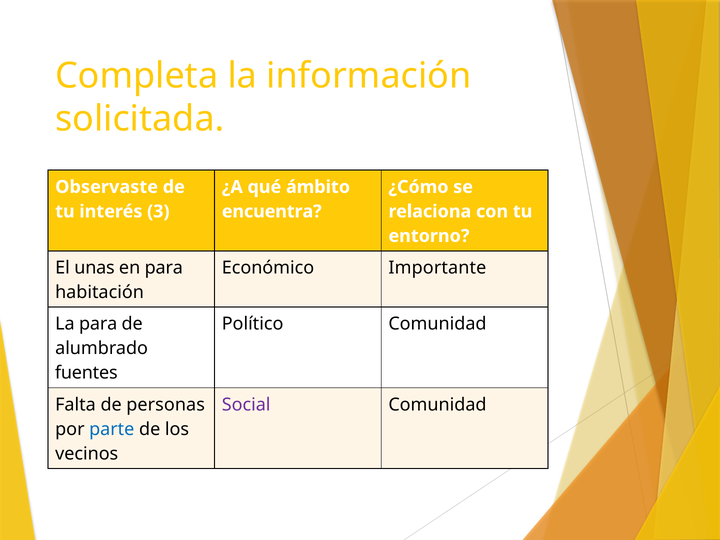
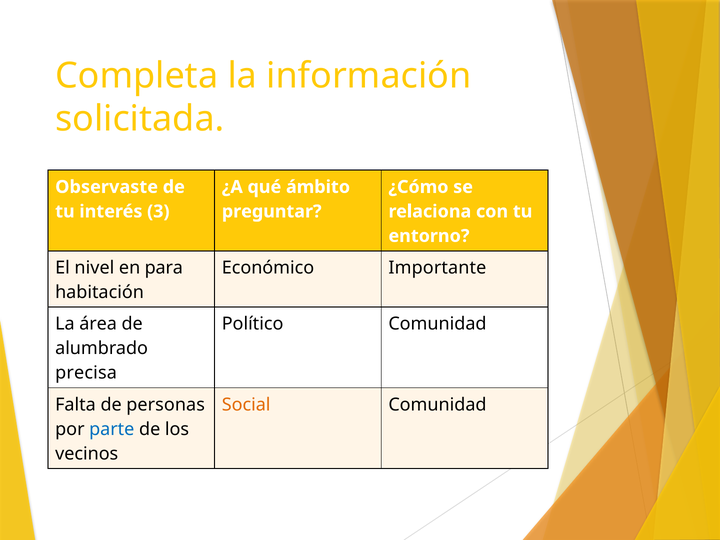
encuentra: encuentra -> preguntar (272, 211)
unas: unas -> nivel (94, 268)
La para: para -> área (98, 324)
fuentes: fuentes -> precisa (86, 373)
Social colour: purple -> orange (246, 405)
